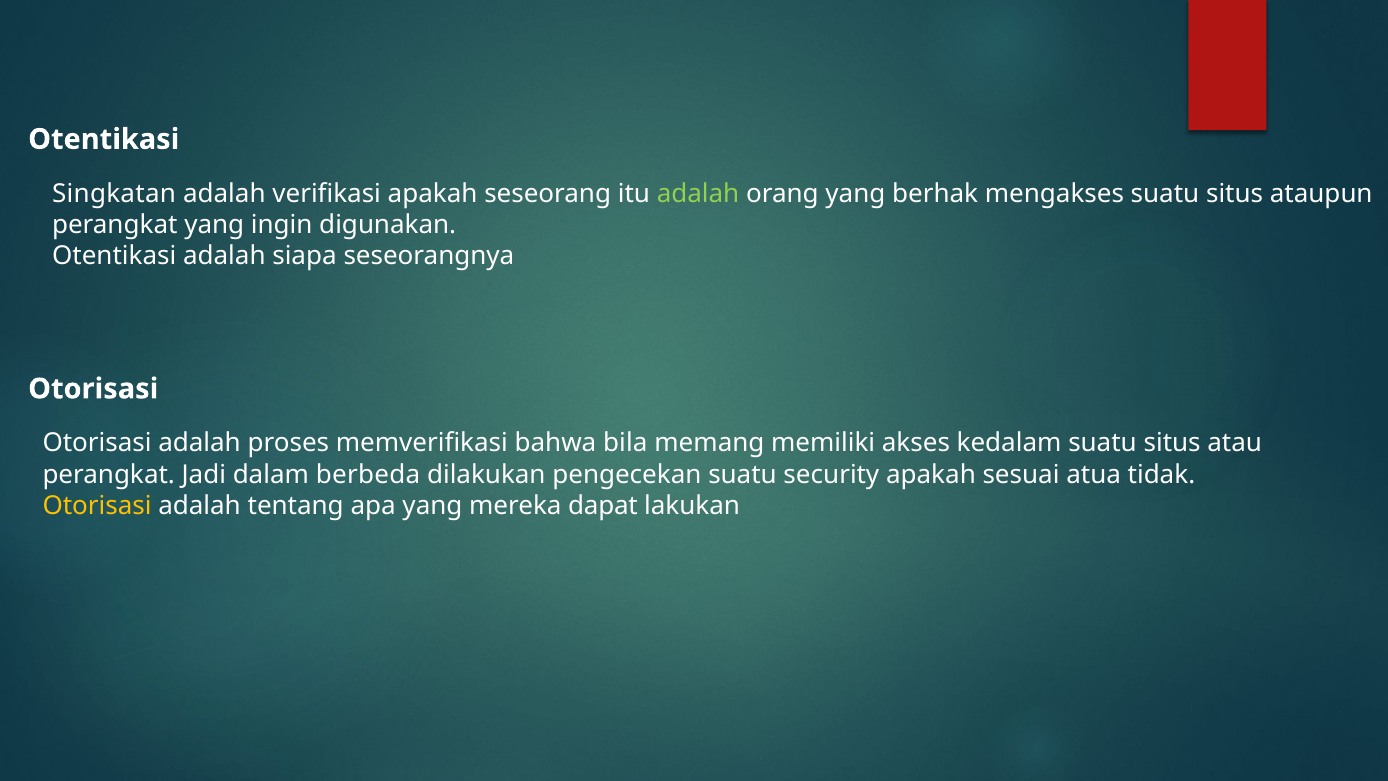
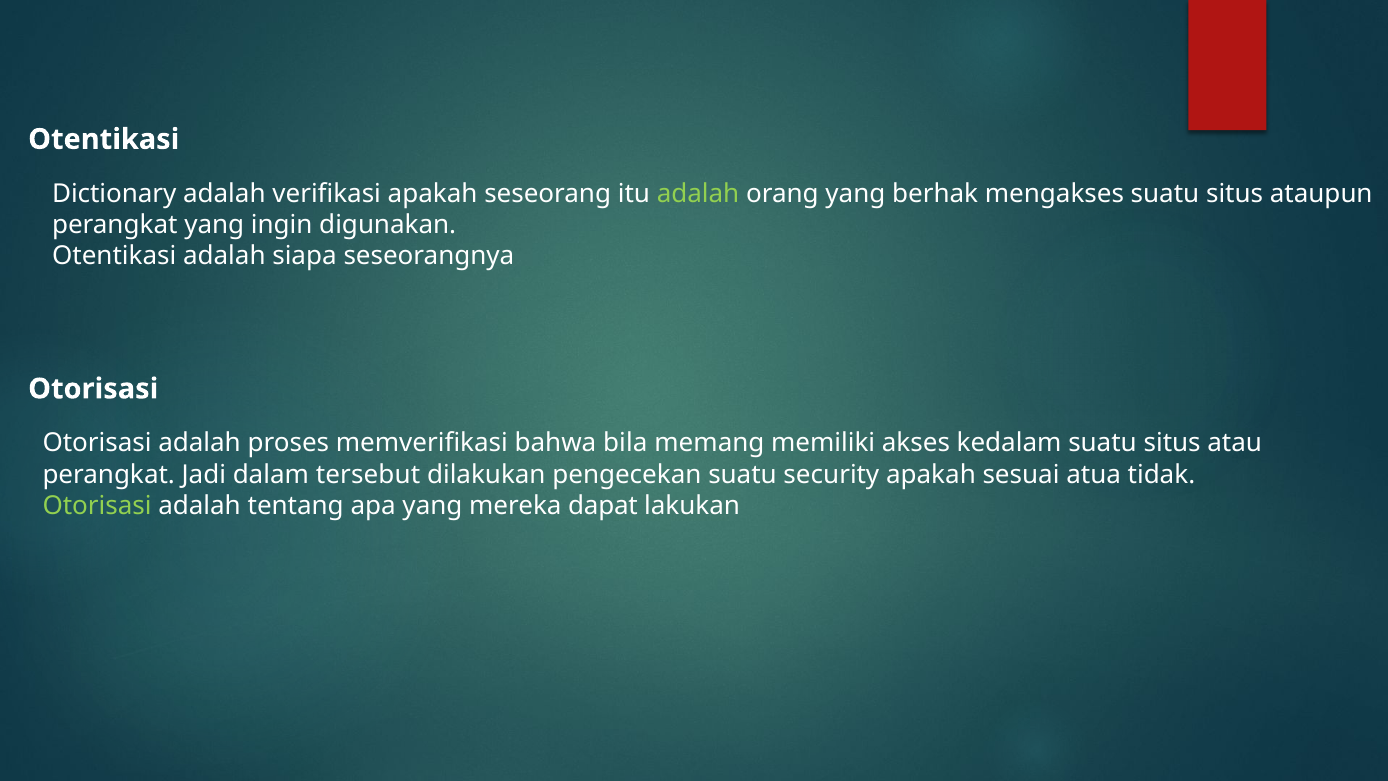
Singkatan: Singkatan -> Dictionary (114, 194)
berbeda: berbeda -> tersebut (368, 474)
Otorisasi colour: yellow -> light green (97, 506)
